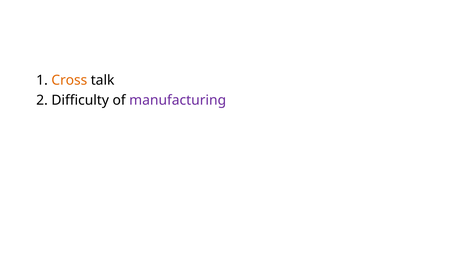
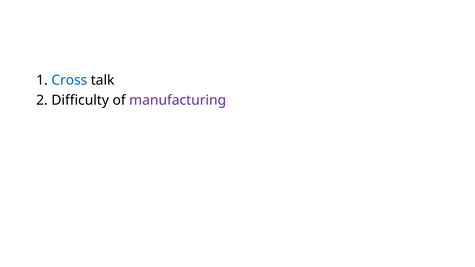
Cross colour: orange -> blue (69, 80)
